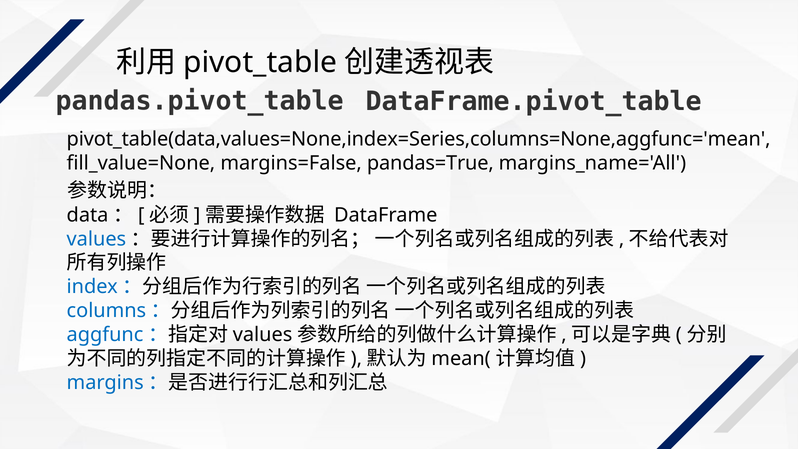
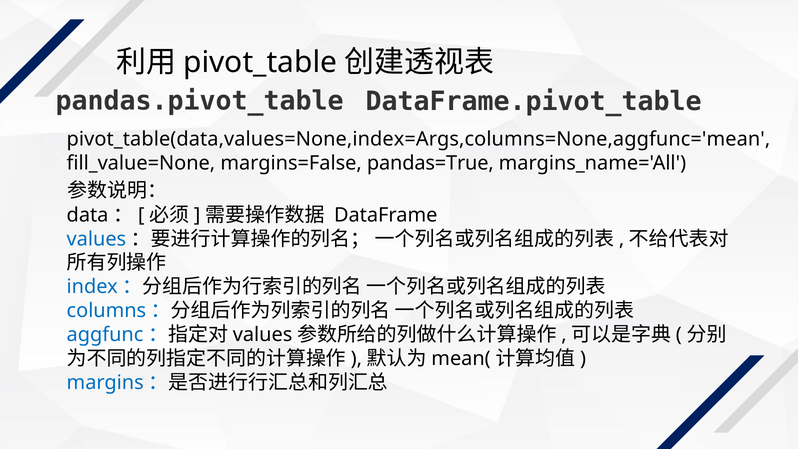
pivot_table(data,values=None,index=Series,columns=None,aggfunc='mean: pivot_table(data,values=None,index=Series,columns=None,aggfunc='mean -> pivot_table(data,values=None,index=Args,columns=None,aggfunc='mean (418, 139)
